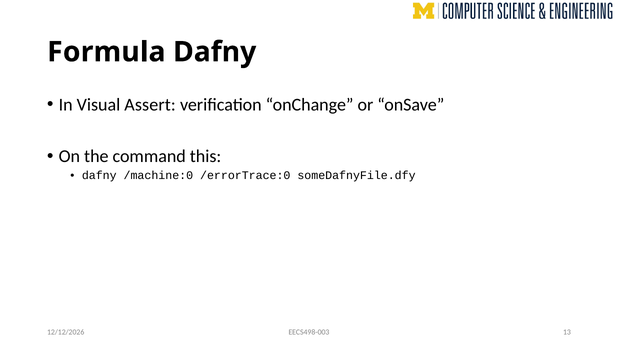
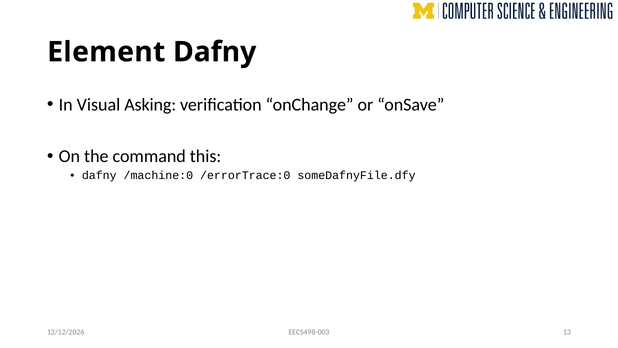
Formula: Formula -> Element (106, 52)
Assert: Assert -> Asking (150, 104)
